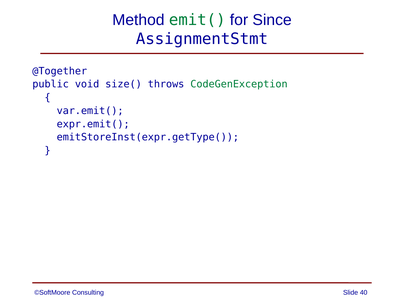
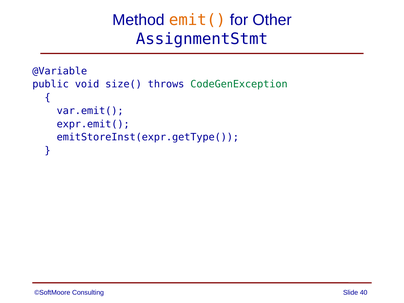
emit( colour: green -> orange (197, 20)
Since: Since -> Other (272, 20)
@Together: @Together -> @Variable (60, 71)
